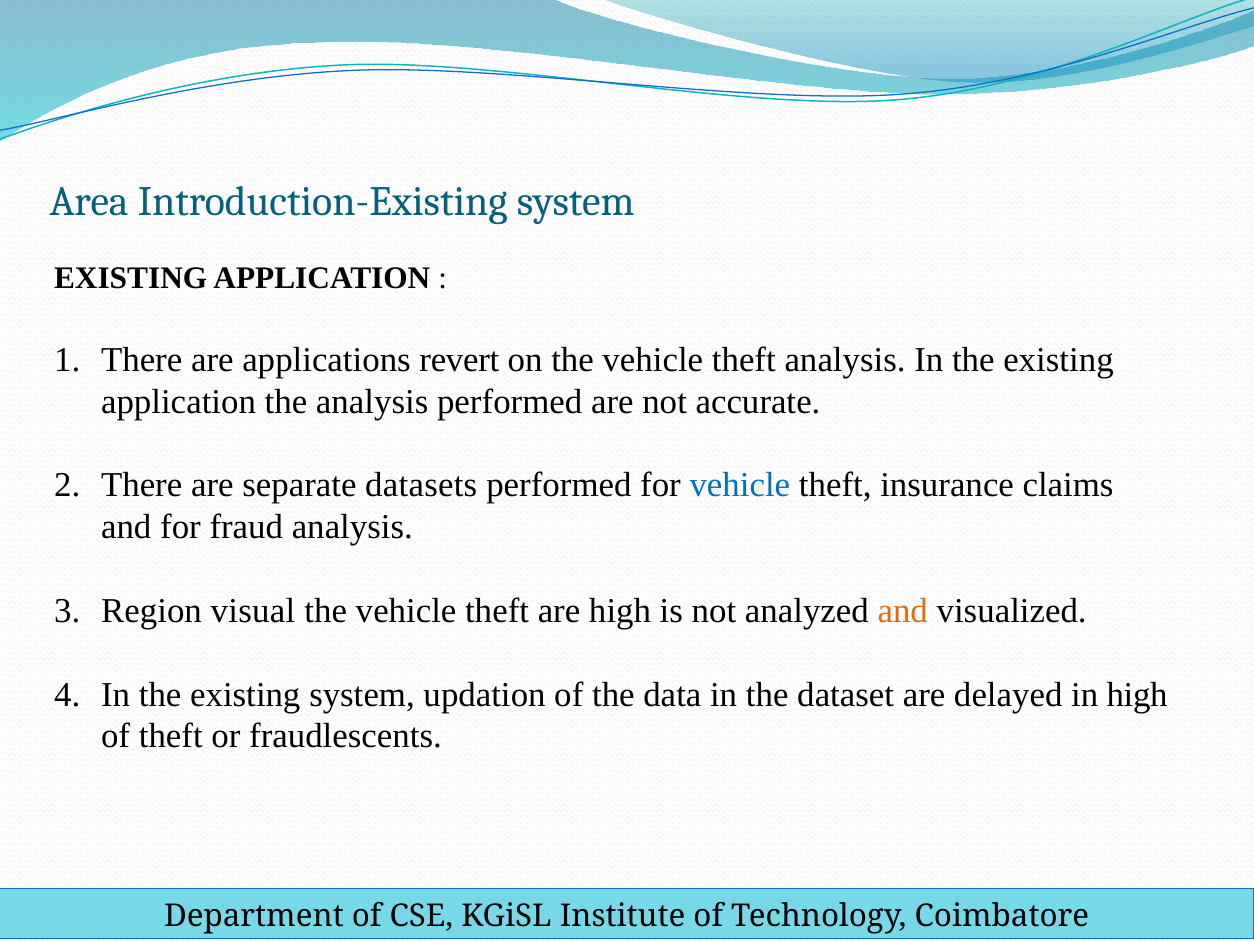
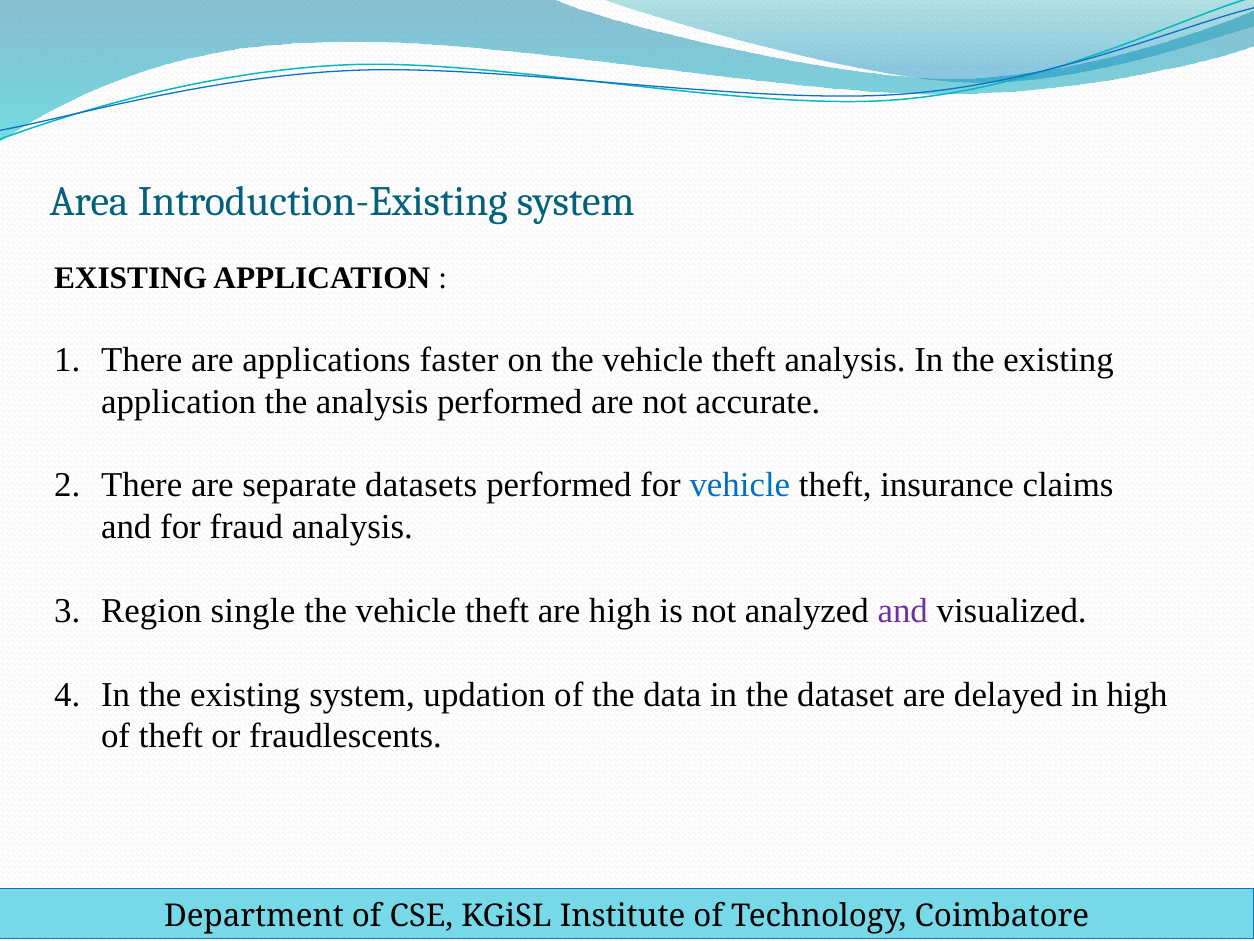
revert: revert -> faster (459, 360)
visual: visual -> single (253, 611)
and colour: orange -> purple (903, 611)
